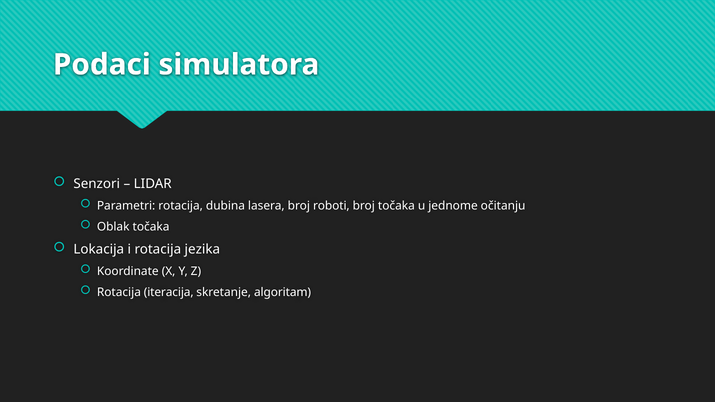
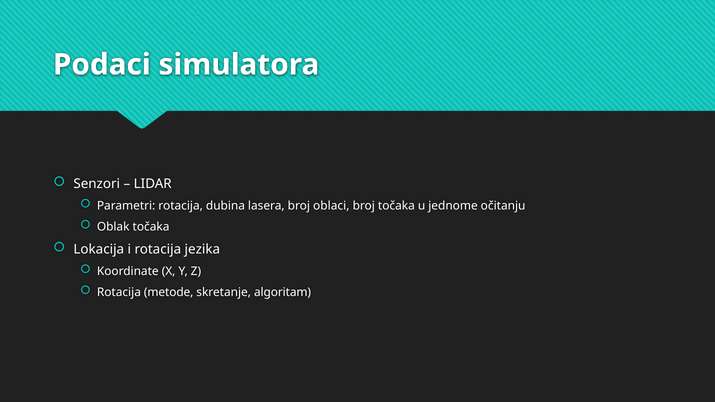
roboti: roboti -> oblaci (331, 206)
iteracija: iteracija -> metode (169, 293)
